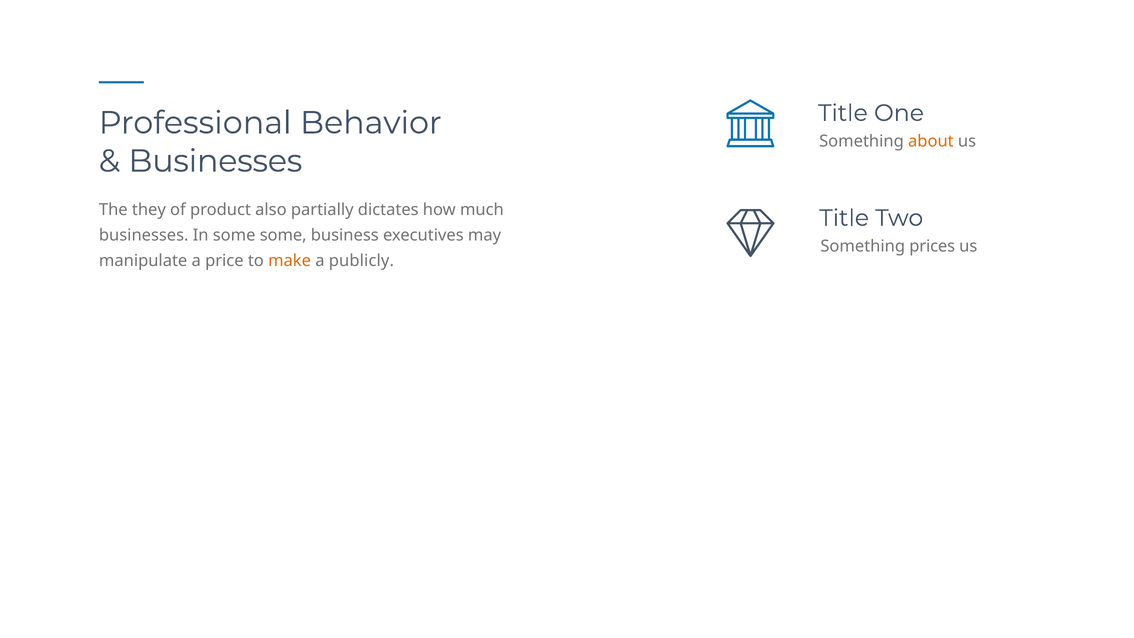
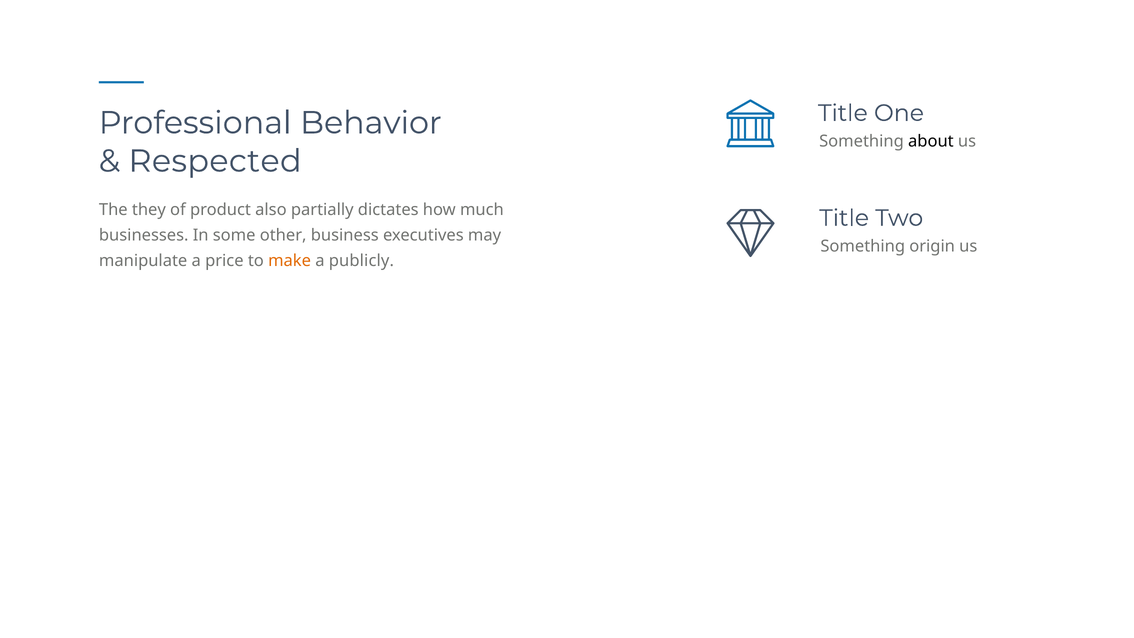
about colour: orange -> black (931, 141)
Businesses: Businesses -> Respected (215, 161)
some some: some -> other (283, 235)
prices: prices -> origin (932, 246)
